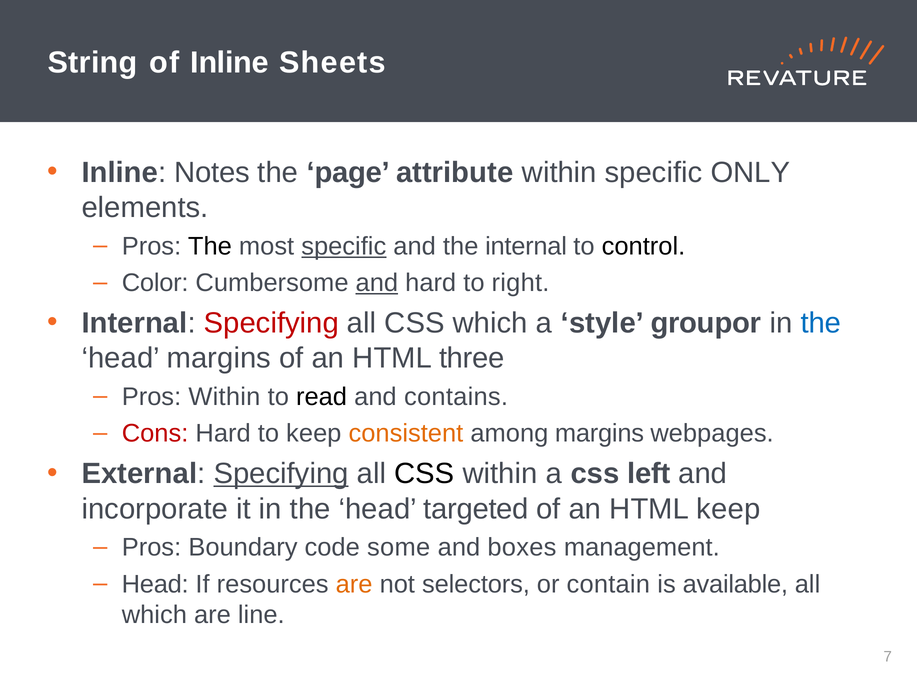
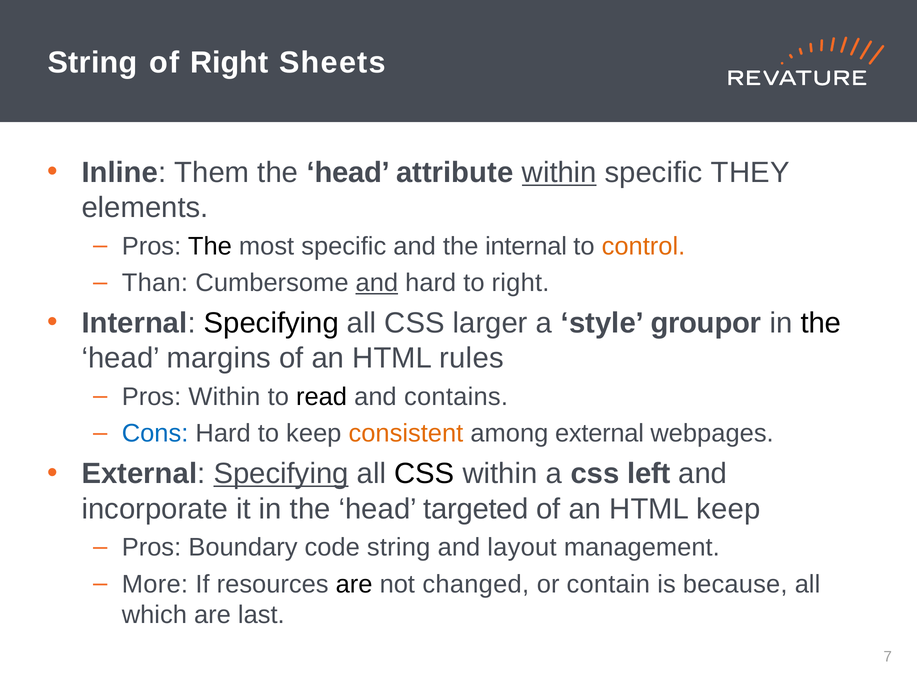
of Inline: Inline -> Right (229, 63)
Notes: Notes -> Them (212, 173)
page: page -> head (348, 173)
within underline: none -> present (559, 173)
ONLY: ONLY -> THEY (750, 173)
specific underline: present -> none (344, 247)
control colour: black -> orange (643, 247)
Color: Color -> Than (155, 283)
Specifying colour: red -> black (271, 324)
CSS which: which -> larger (490, 324)
the colour: blue -> black (821, 324)
three: three -> rules (472, 359)
Cons colour: red -> blue (155, 434)
among margins: margins -> external (599, 434)
code some: some -> string (399, 548)
boxes: boxes -> layout (522, 548)
Head: Head -> More (155, 585)
are colour: orange -> black (354, 585)
selectors: selectors -> changed (476, 585)
available: available -> because (735, 585)
line: line -> last (261, 615)
